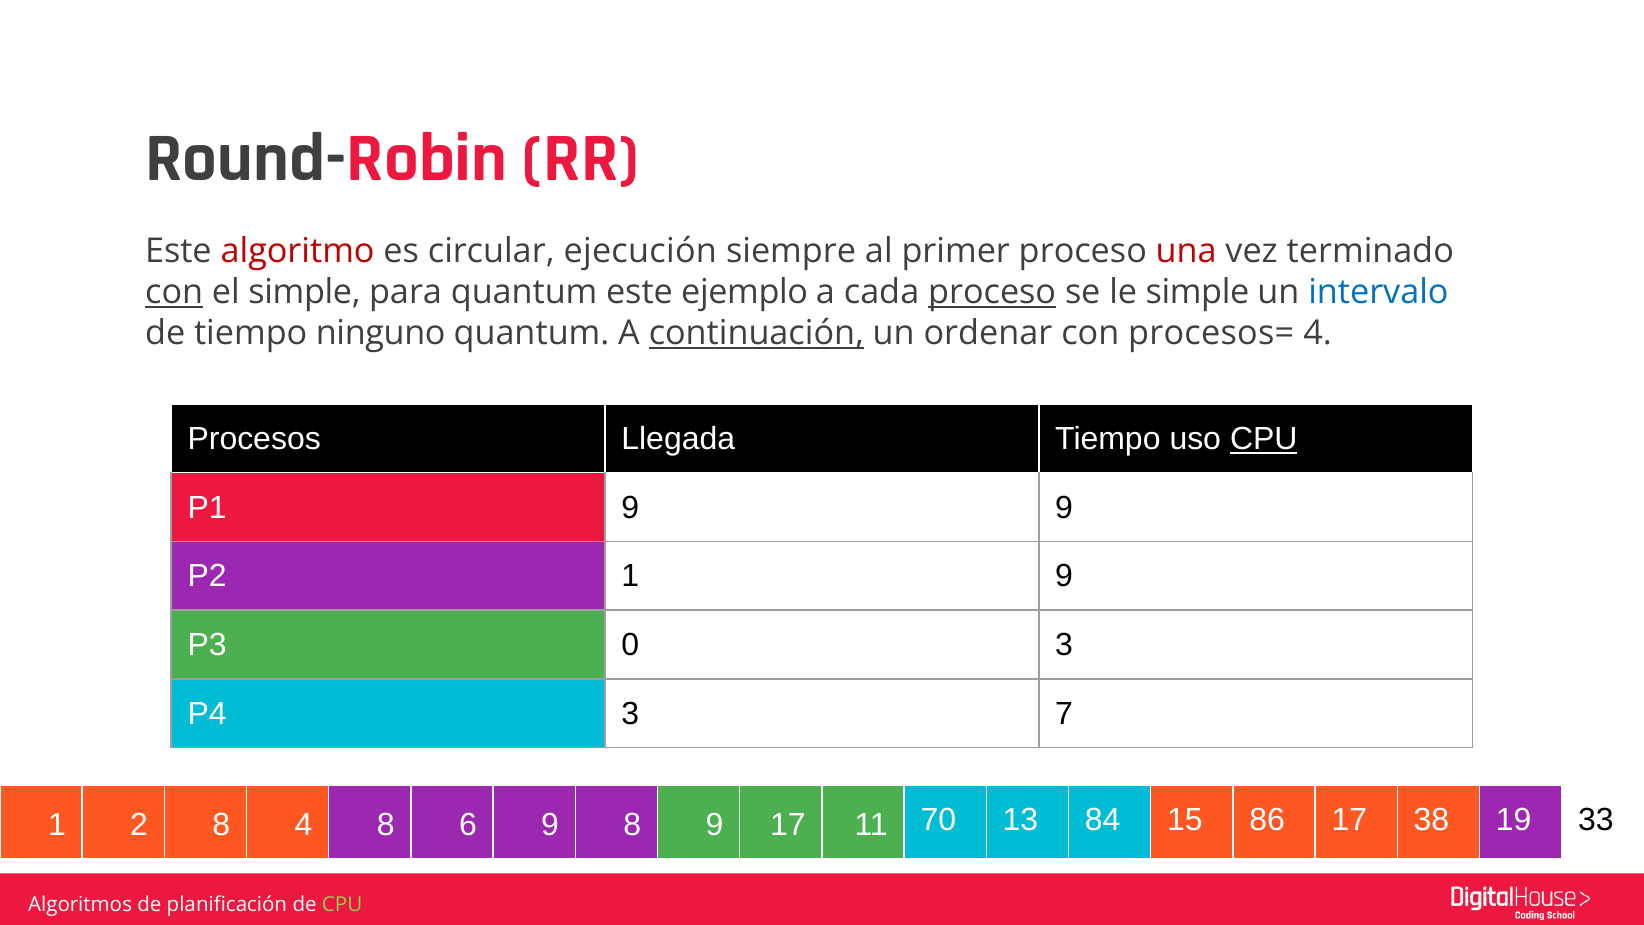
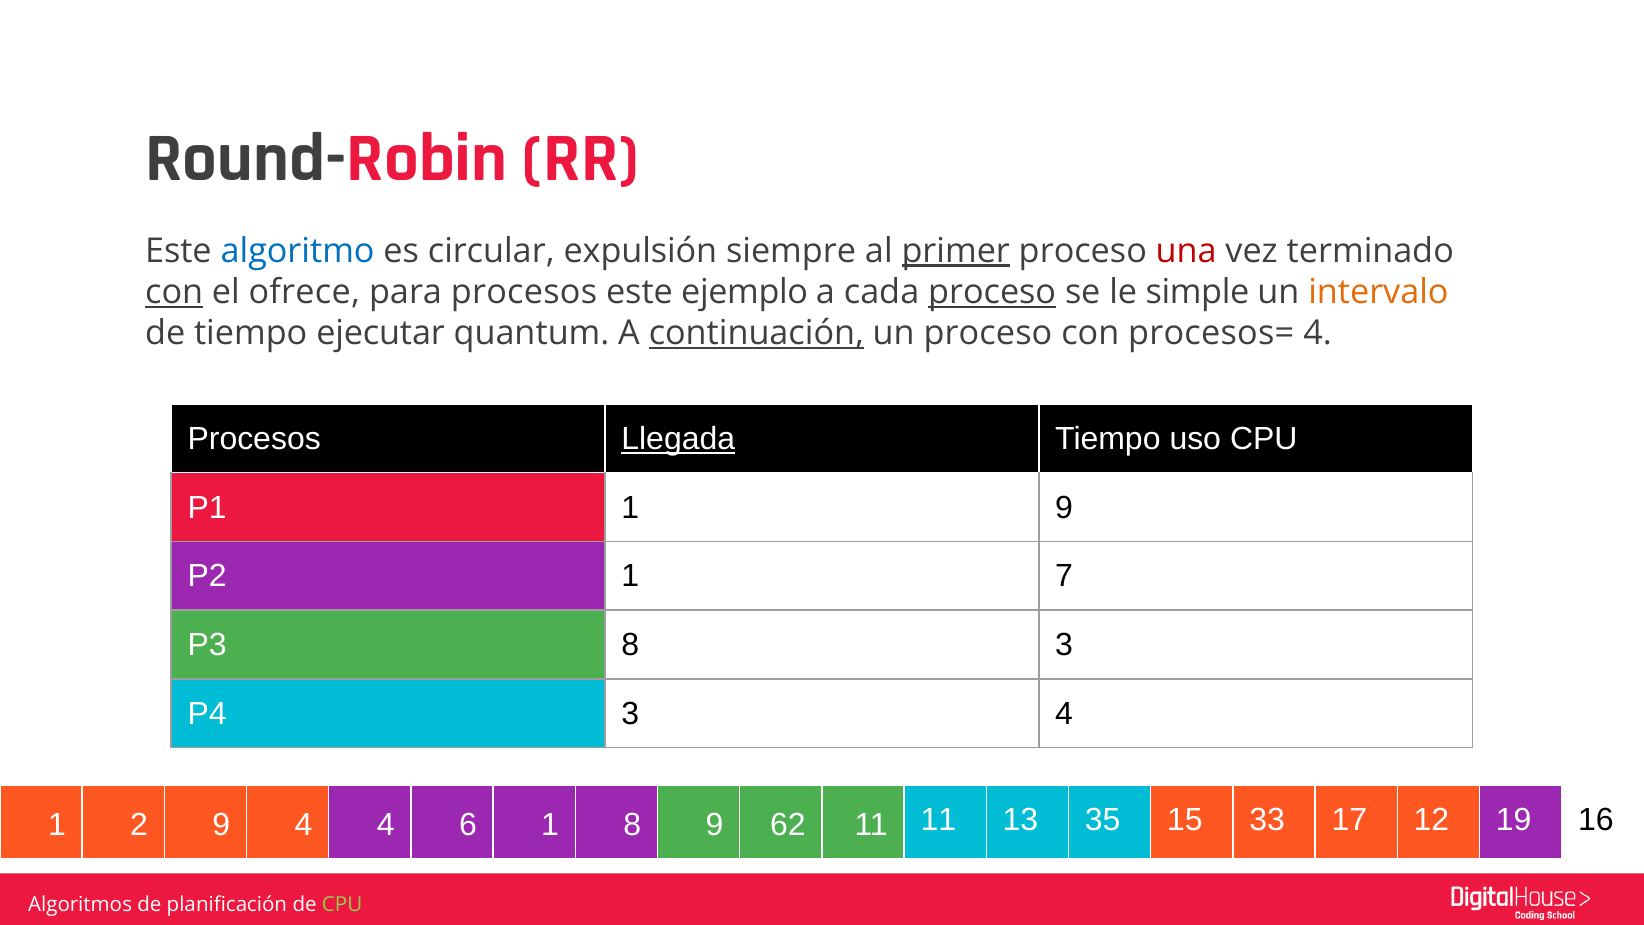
algoritmo colour: red -> blue (298, 251)
ejecución: ejecución -> expulsión (640, 251)
primer underline: none -> present (956, 251)
el simple: simple -> ofrece (304, 292)
para quantum: quantum -> procesos (524, 292)
intervalo colour: blue -> orange (1378, 292)
ninguno: ninguno -> ejecutar (381, 333)
un ordenar: ordenar -> proceso (988, 333)
Llegada underline: none -> present (678, 439)
CPU underline: present -> none (1264, 439)
P1 9: 9 -> 1 (630, 507)
1 9: 9 -> 7 (1064, 576)
P3 0: 0 -> 8 (630, 645)
3 7: 7 -> 4 (1064, 714)
2 8: 8 -> 9 (221, 825)
4 8: 8 -> 4 (386, 825)
6 9: 9 -> 1 (550, 825)
9 17: 17 -> 62 (788, 825)
11 70: 70 -> 11 (938, 820)
84: 84 -> 35 (1103, 820)
86: 86 -> 33 (1267, 820)
38: 38 -> 12 (1431, 820)
33: 33 -> 16 (1596, 820)
